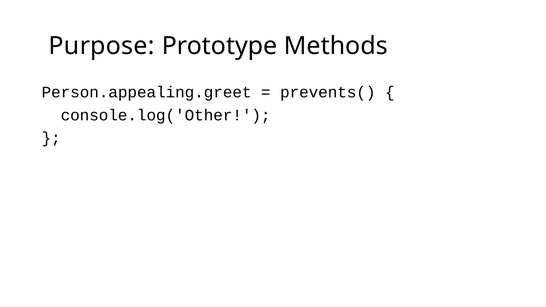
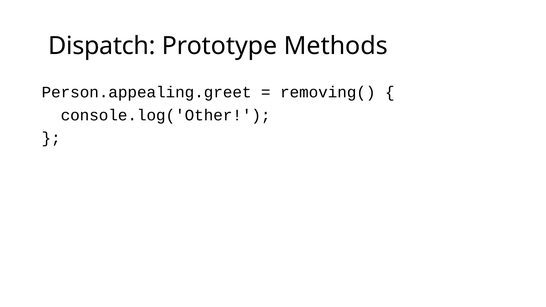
Purpose: Purpose -> Dispatch (102, 46)
prevents(: prevents( -> removing( (328, 92)
